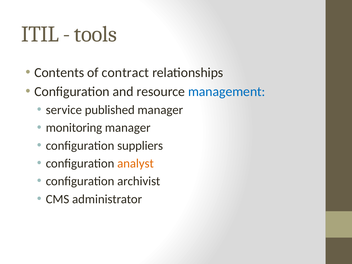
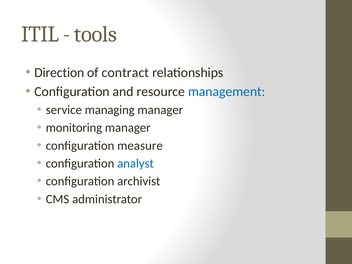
Contents: Contents -> Direction (59, 73)
published: published -> managing (110, 110)
suppliers: suppliers -> measure (140, 146)
analyst colour: orange -> blue (135, 163)
